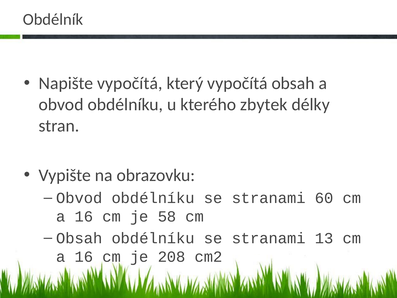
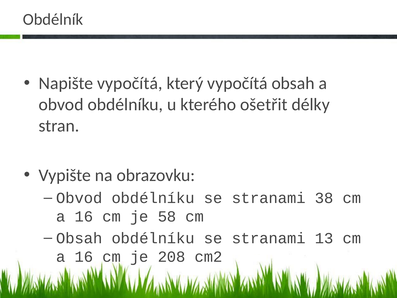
zbytek: zbytek -> ošetřit (264, 104)
60: 60 -> 38 (324, 198)
